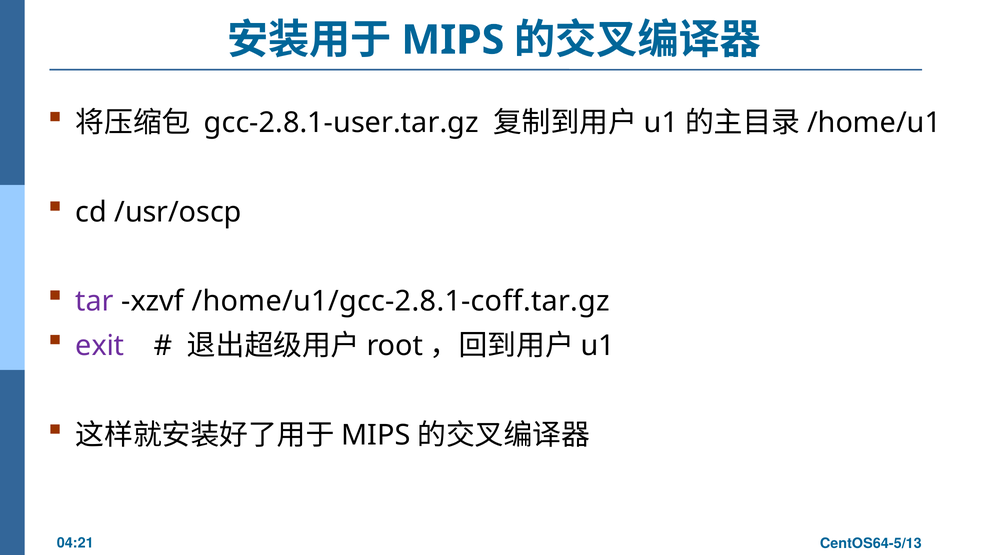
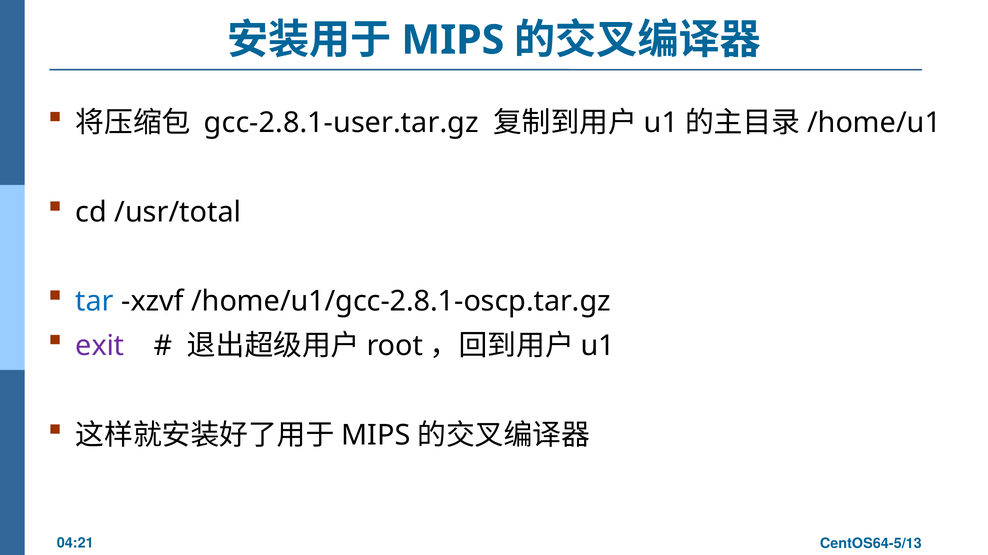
/usr/oscp: /usr/oscp -> /usr/total (178, 212)
tar colour: purple -> blue (95, 302)
/home/u1/gcc-2.8.1-coff.tar.gz: /home/u1/gcc-2.8.1-coff.tar.gz -> /home/u1/gcc-2.8.1-oscp.tar.gz (401, 302)
